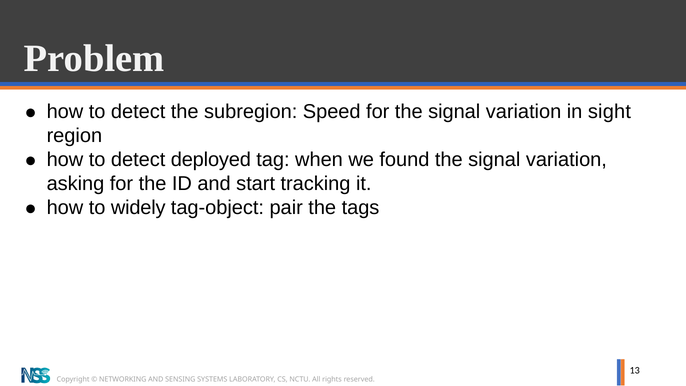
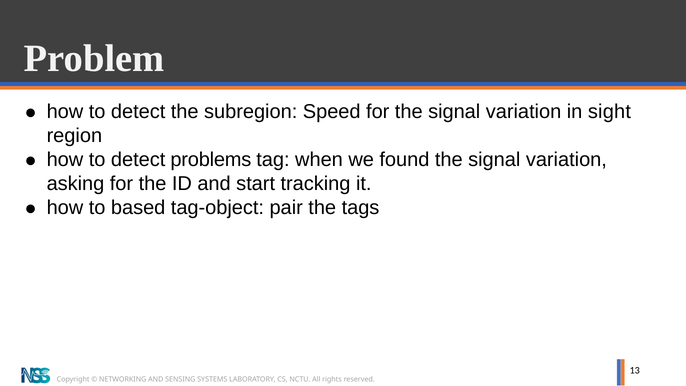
deployed: deployed -> problems (211, 160)
widely: widely -> based (138, 208)
